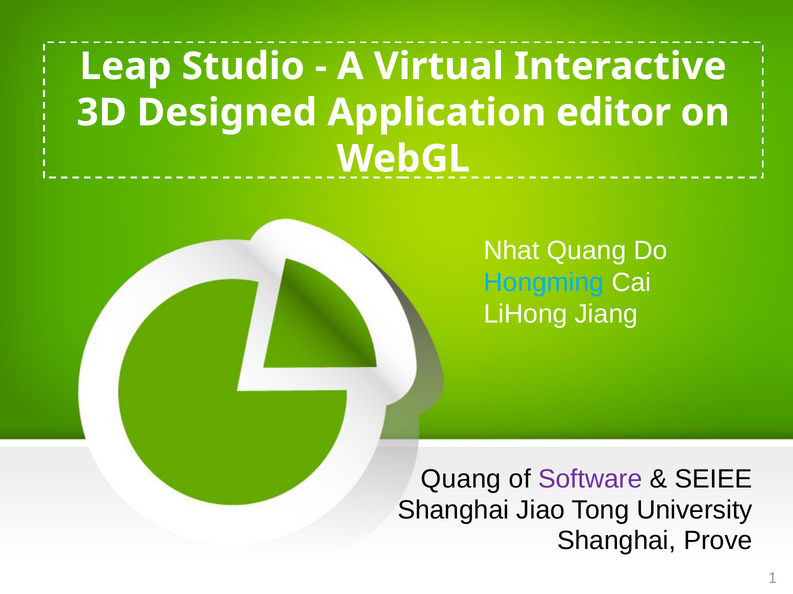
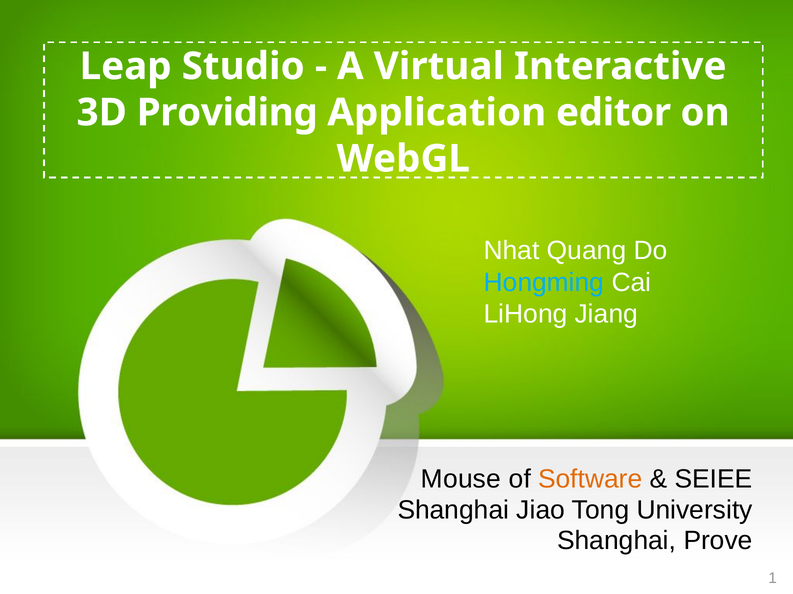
Designed: Designed -> Providing (227, 113)
Quang: Quang -> Mouse (461, 480)
Software colour: purple -> orange (590, 480)
